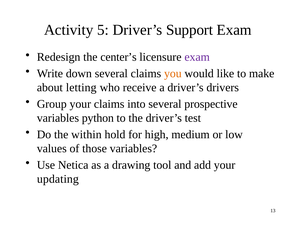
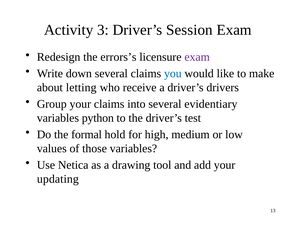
5: 5 -> 3 (103, 30)
Support: Support -> Session (189, 30)
center’s: center’s -> errors’s (118, 57)
you colour: orange -> blue (173, 73)
prospective: prospective -> evidentiary (211, 104)
within: within -> formal (87, 134)
